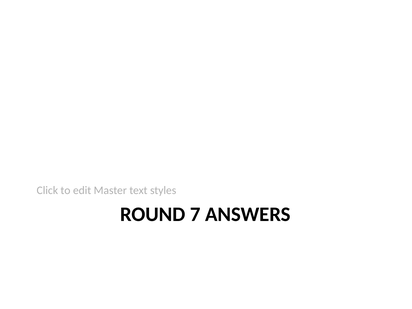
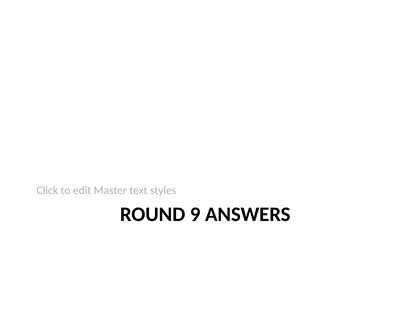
7: 7 -> 9 (195, 214)
